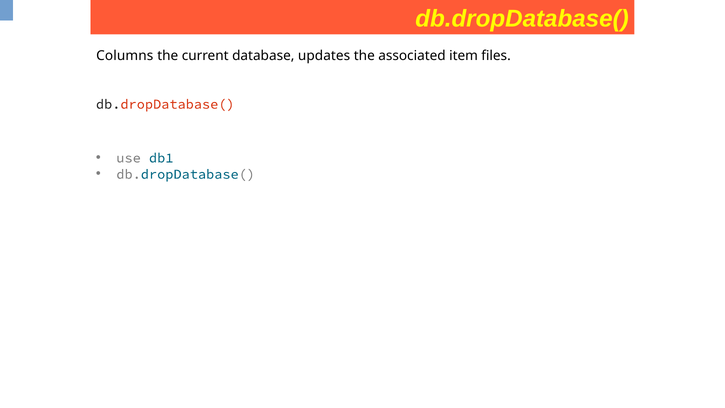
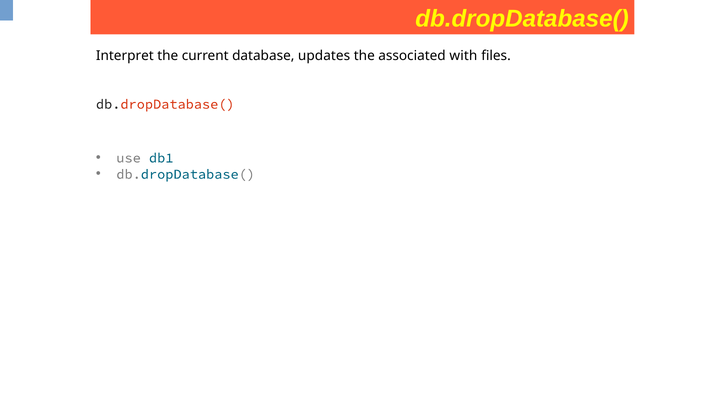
Columns: Columns -> Interpret (125, 56)
item: item -> with (463, 56)
